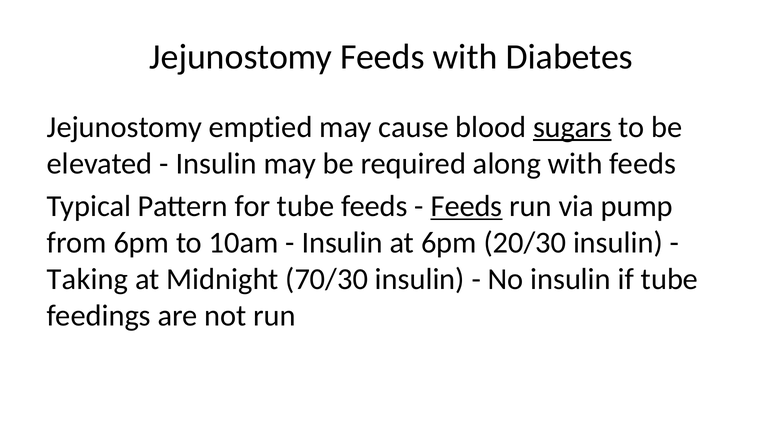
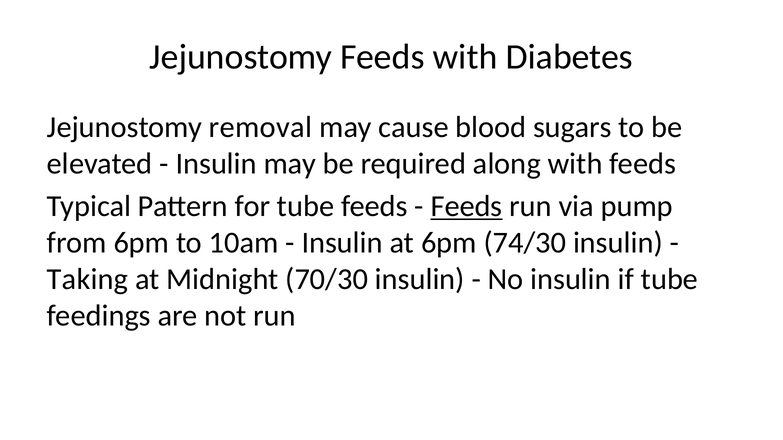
emptied: emptied -> removal (261, 127)
sugars underline: present -> none (572, 127)
20/30: 20/30 -> 74/30 (525, 243)
